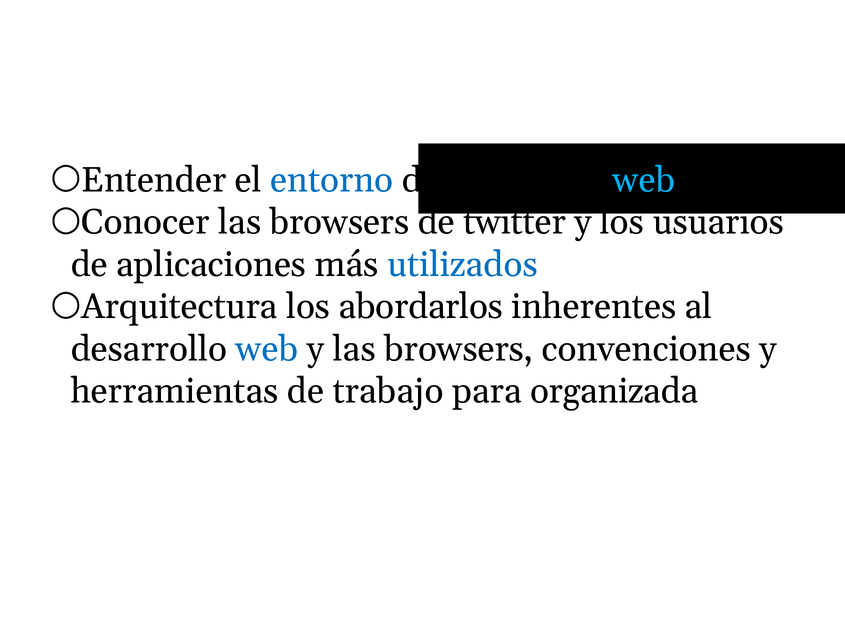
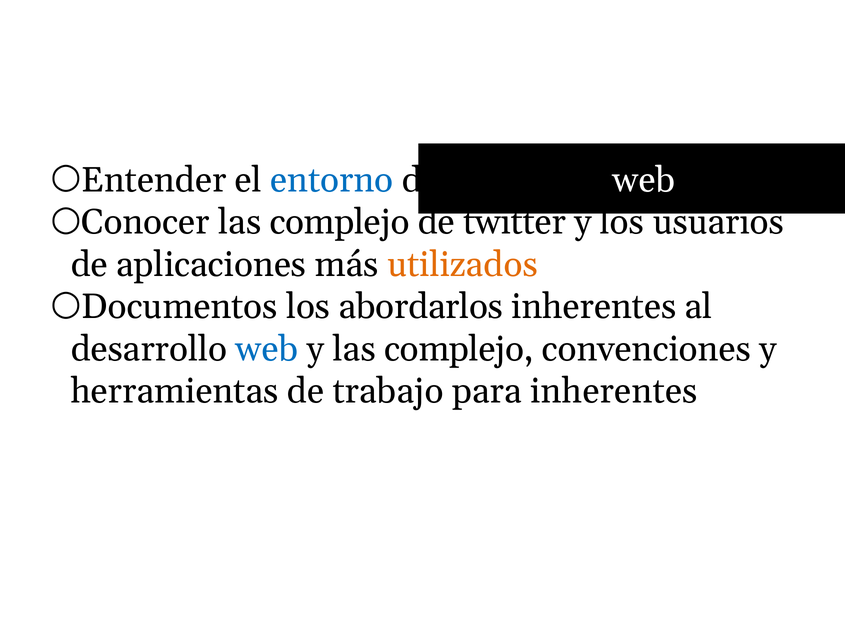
web colour: light blue -> white (644, 180)
Conocer las browsers: browsers -> complejo (340, 222)
utilizados colour: blue -> orange (462, 264)
Arquitectura: Arquitectura -> Documentos (179, 307)
y las browsers: browsers -> complejo (459, 349)
para organizada: organizada -> inherentes (614, 391)
